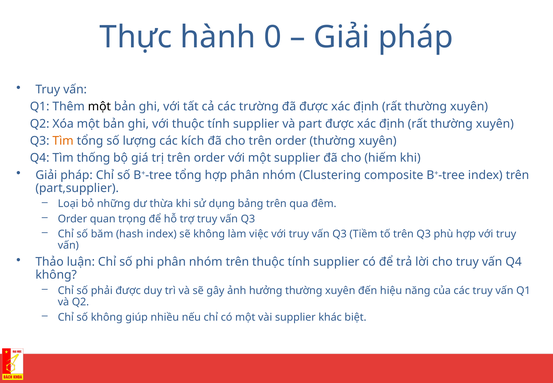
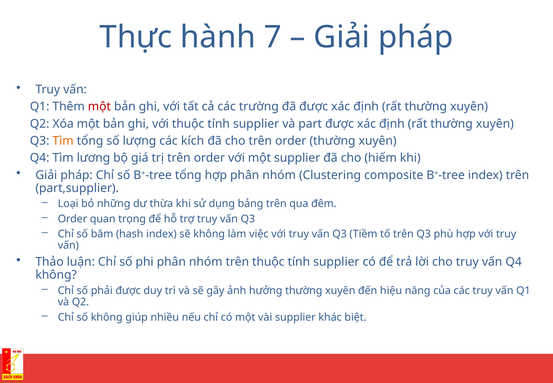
0: 0 -> 7 (273, 37)
một colour: black -> red (99, 107)
thống: thống -> lương (93, 158)
